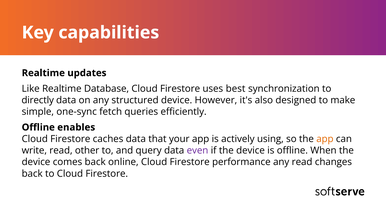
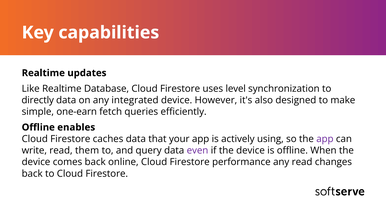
best: best -> level (236, 89)
structured: structured -> integrated (135, 100)
one-sync: one-sync -> one-earn (77, 112)
app colour: orange -> purple (325, 139)
other: other -> them (87, 151)
